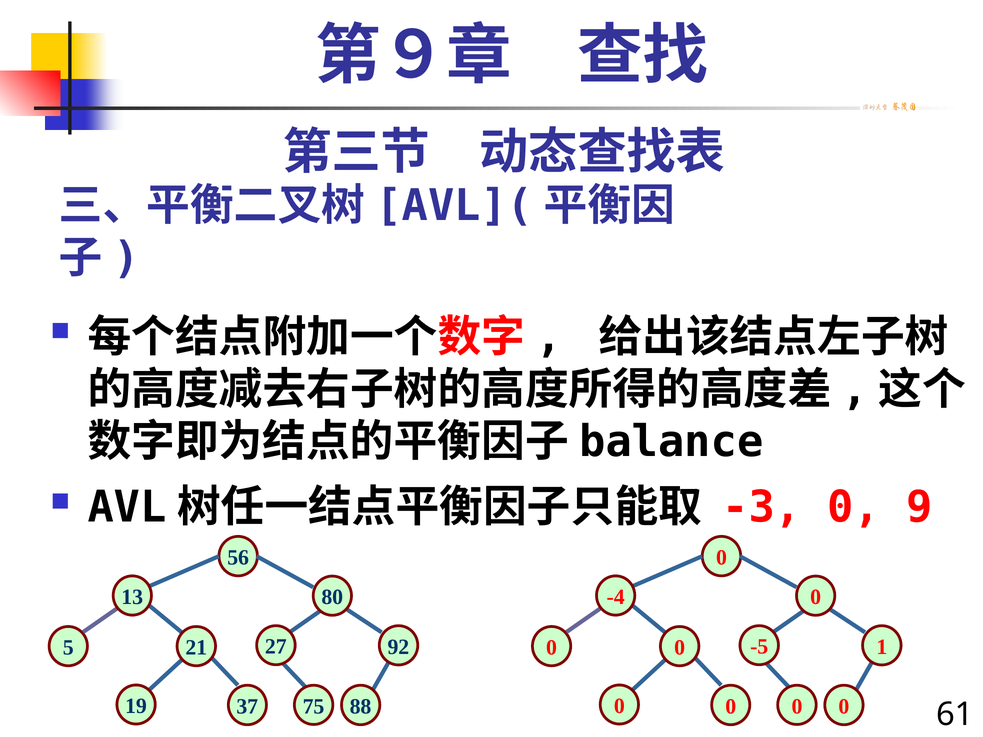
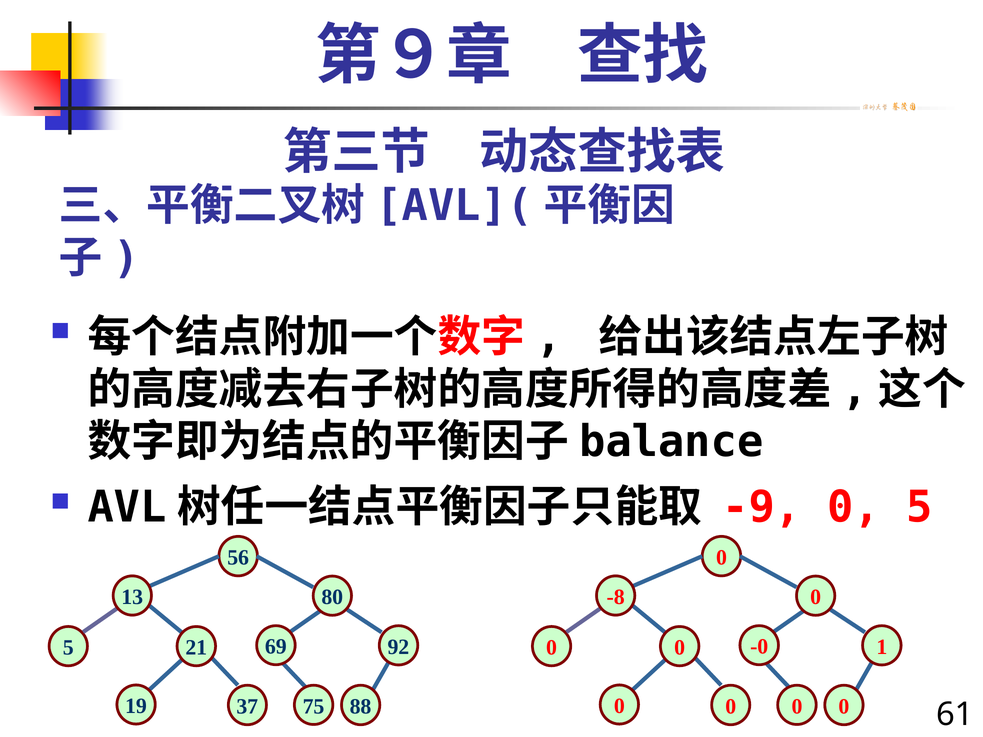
-3: -3 -> -9 (762, 508)
0 9: 9 -> 5 (920, 508)
-4: -4 -> -8 (616, 597)
27: 27 -> 69 (276, 647)
-5: -5 -> -0 (759, 647)
